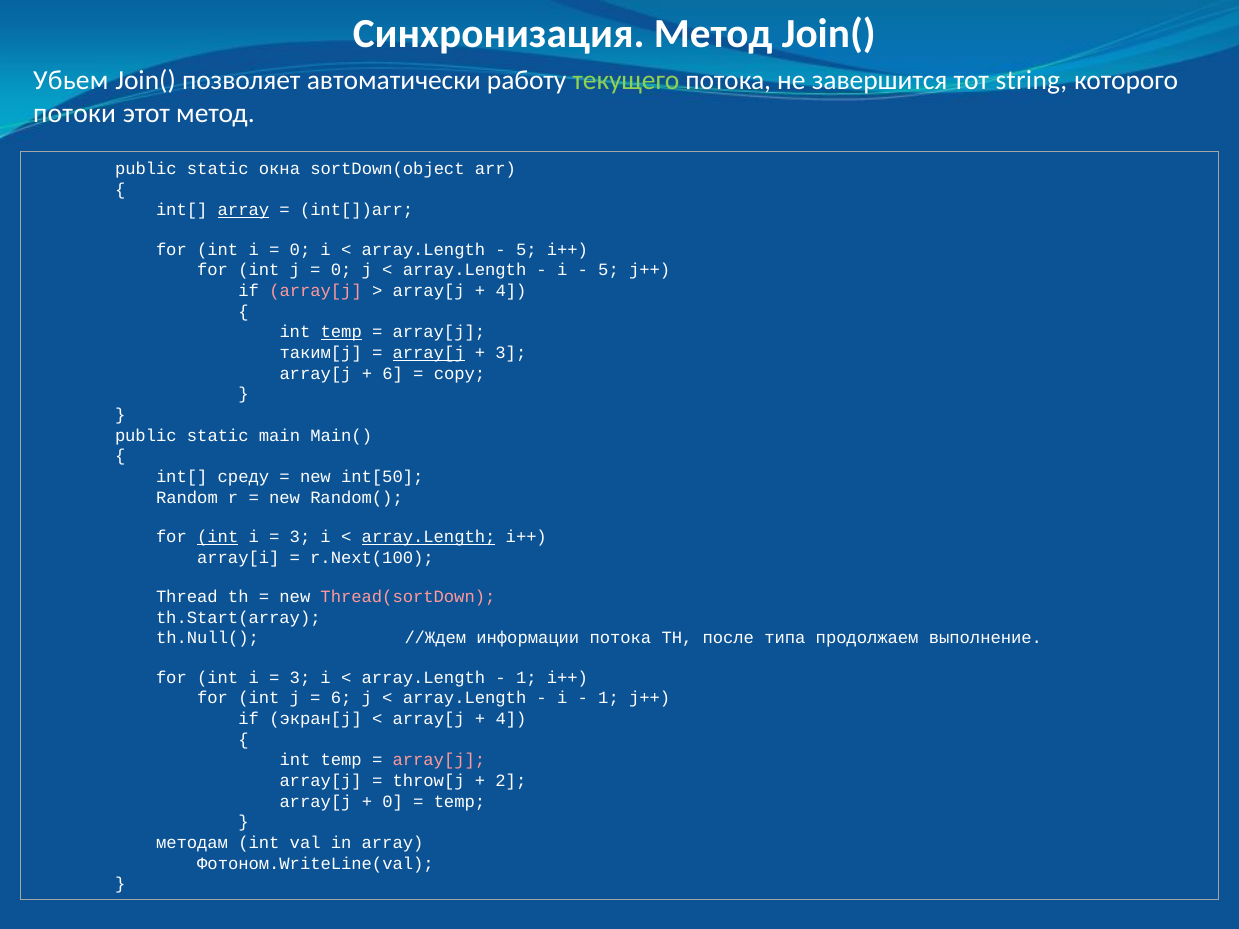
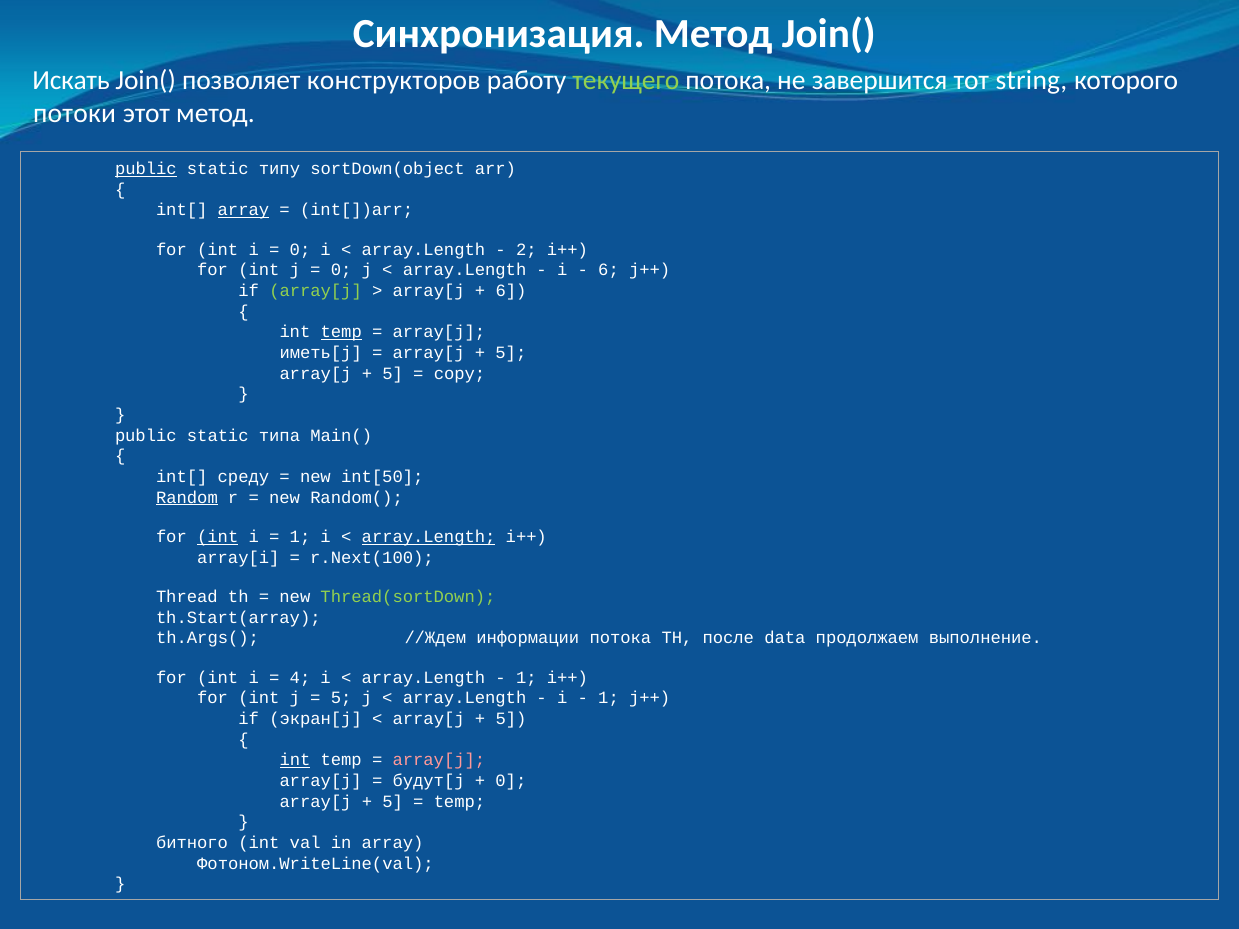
Убьем: Убьем -> Искать (71, 81)
автоматически: автоматически -> конструкторов (394, 81)
public underline: none -> present (146, 169)
окна: окна -> типу (280, 169)
5: 5 -> 2 (526, 249)
5: 5 -> 6 (609, 270)
array[j colour: pink -> light green (316, 291)
4: 4 -> 6 (511, 291)
таким[j: таким[j -> иметь[j (321, 353)
array[j underline: present -> none (429, 353)
3: 3 -> 5 (511, 353)
6: 6 -> 5 (393, 374)
main: main -> типа (280, 436)
Random underline: none -> present (187, 498)
3: 3 -> 1 (300, 537)
Thread(sortDown colour: pink -> light green (408, 597)
th.Null(: th.Null( -> th.Args( (208, 638)
типа: типа -> data (785, 638)
3: 3 -> 4 (300, 678)
6: 6 -> 5 (341, 698)
4: 4 -> 5 (511, 719)
int underline: none -> present (295, 760)
throw[j: throw[j -> будут[j (429, 781)
2: 2 -> 0 (511, 781)
0: 0 -> 5 (393, 802)
методам: методам -> битного (192, 843)
